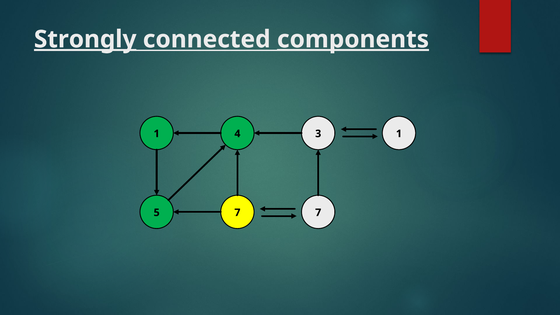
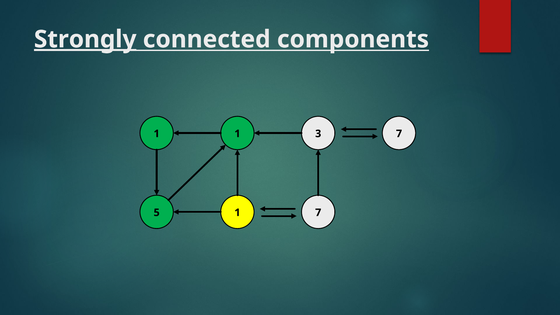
components underline: present -> none (353, 39)
1 4: 4 -> 1 (237, 134)
3 1: 1 -> 7 (399, 134)
5 7: 7 -> 1 (237, 213)
